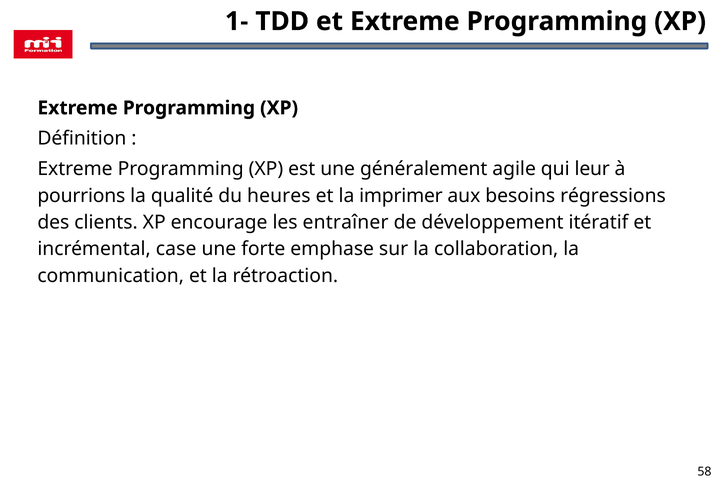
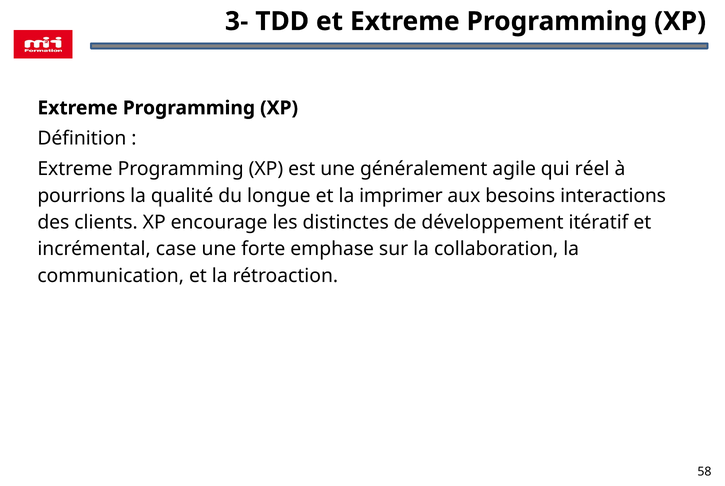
1-: 1- -> 3- (237, 21)
leur: leur -> réel (592, 169)
heures: heures -> longue (279, 196)
régressions: régressions -> interactions (613, 196)
entraîner: entraîner -> distinctes (346, 222)
